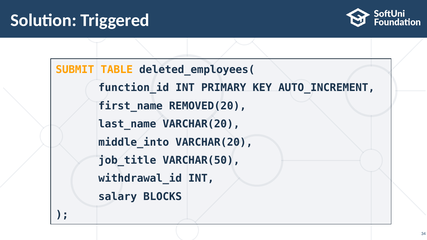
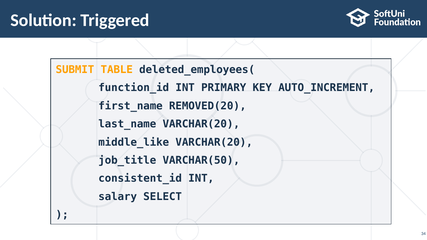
middle_into: middle_into -> middle_like (134, 142)
withdrawal_id: withdrawal_id -> consistent_id (140, 179)
BLOCKS: BLOCKS -> SELECT (163, 197)
